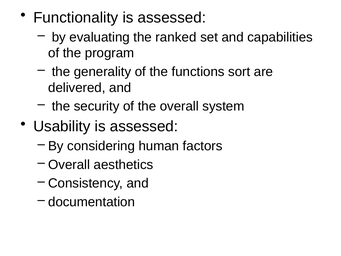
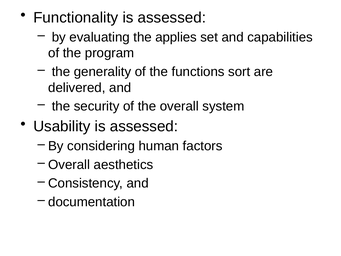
ranked: ranked -> applies (176, 37)
